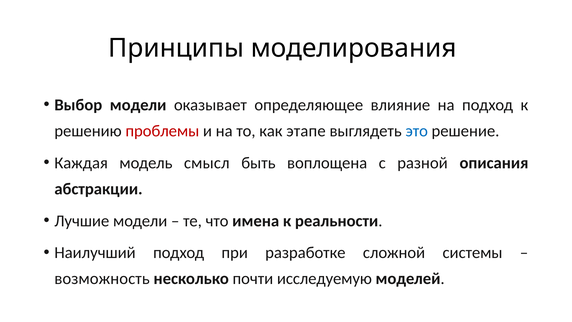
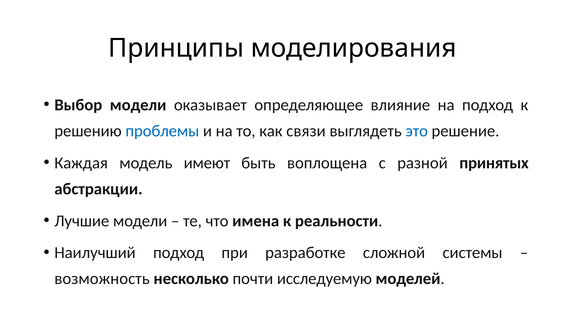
проблемы colour: red -> blue (162, 131)
этапе: этапе -> связи (306, 131)
смысл: смысл -> имеют (207, 163)
описания: описания -> принятых (494, 163)
